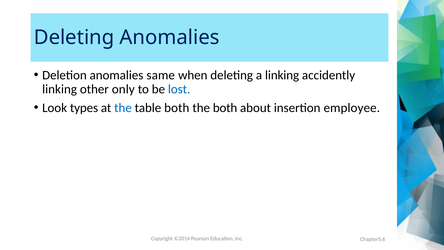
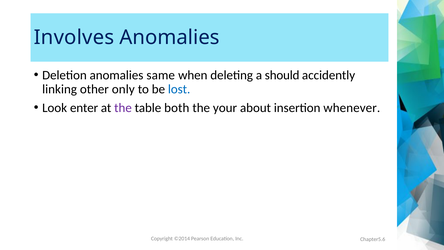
Deleting: Deleting -> Involves (74, 37)
a linking: linking -> should (282, 75)
types: types -> enter (84, 108)
the colour: blue -> purple (123, 108)
the both: both -> your (225, 108)
employee: employee -> whenever (352, 108)
